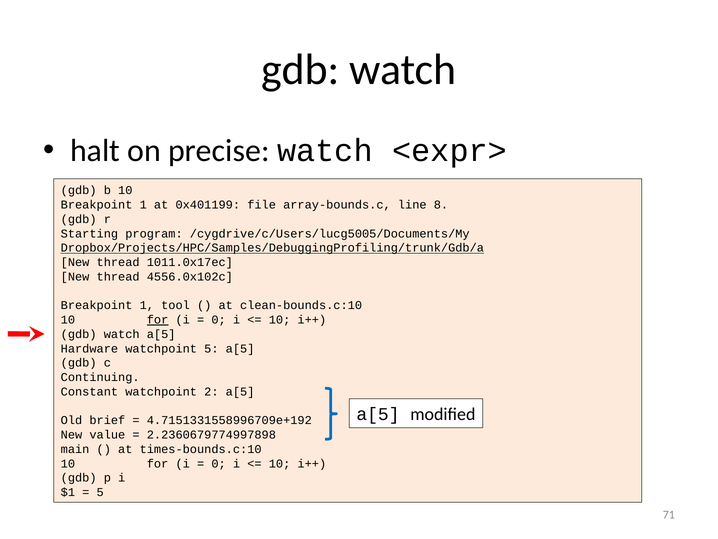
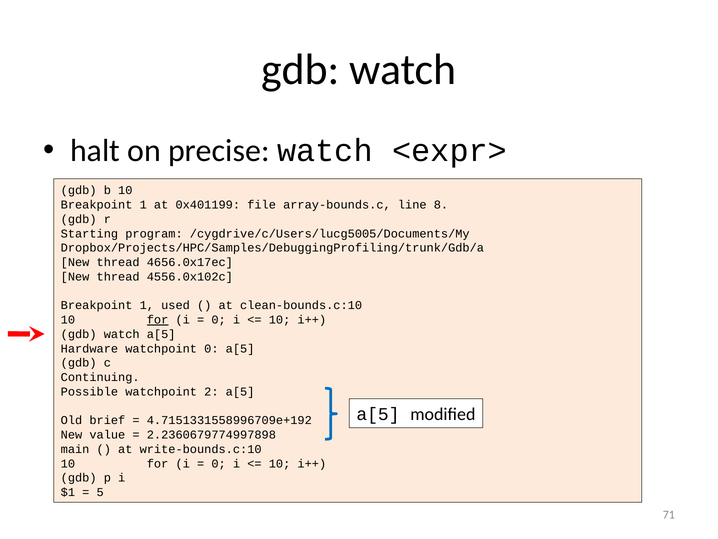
Dropbox/Projects/HPC/Samples/DebuggingProfiling/trunk/Gdb/a underline: present -> none (272, 248)
1011.0x17ec: 1011.0x17ec -> 4656.0x17ec (190, 262)
tool: tool -> used (176, 305)
watchpoint 5: 5 -> 0 (211, 348)
Constant: Constant -> Possible (89, 391)
times-bounds.c:10: times-bounds.c:10 -> write-bounds.c:10 (201, 449)
